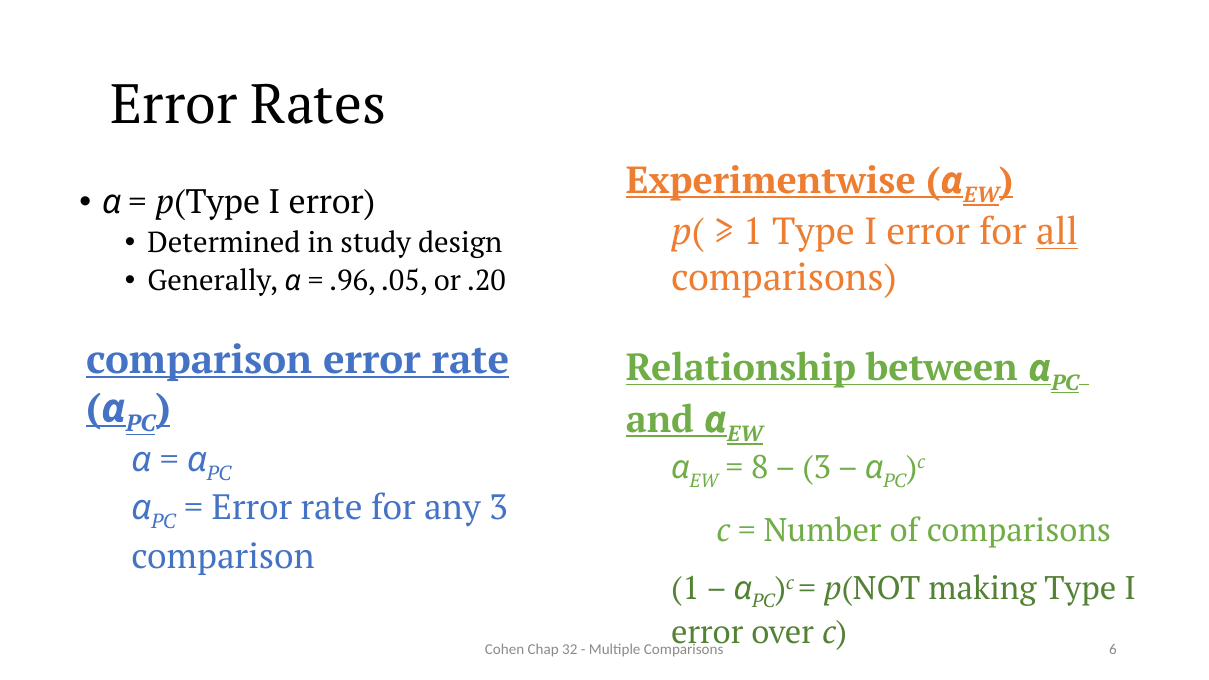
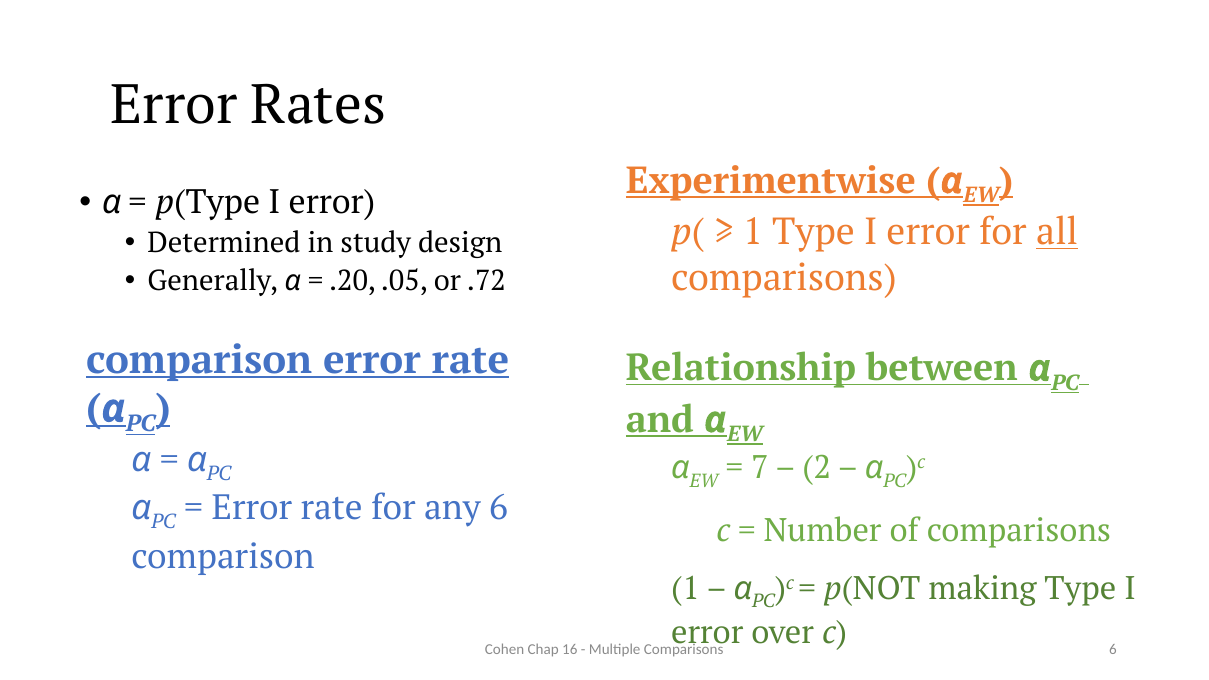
.96: .96 -> .20 (353, 281)
.20: .20 -> .72 (486, 281)
8: 8 -> 7 (760, 468)
3: 3 -> 2 (817, 468)
any 3: 3 -> 6 (499, 508)
32: 32 -> 16 (570, 649)
